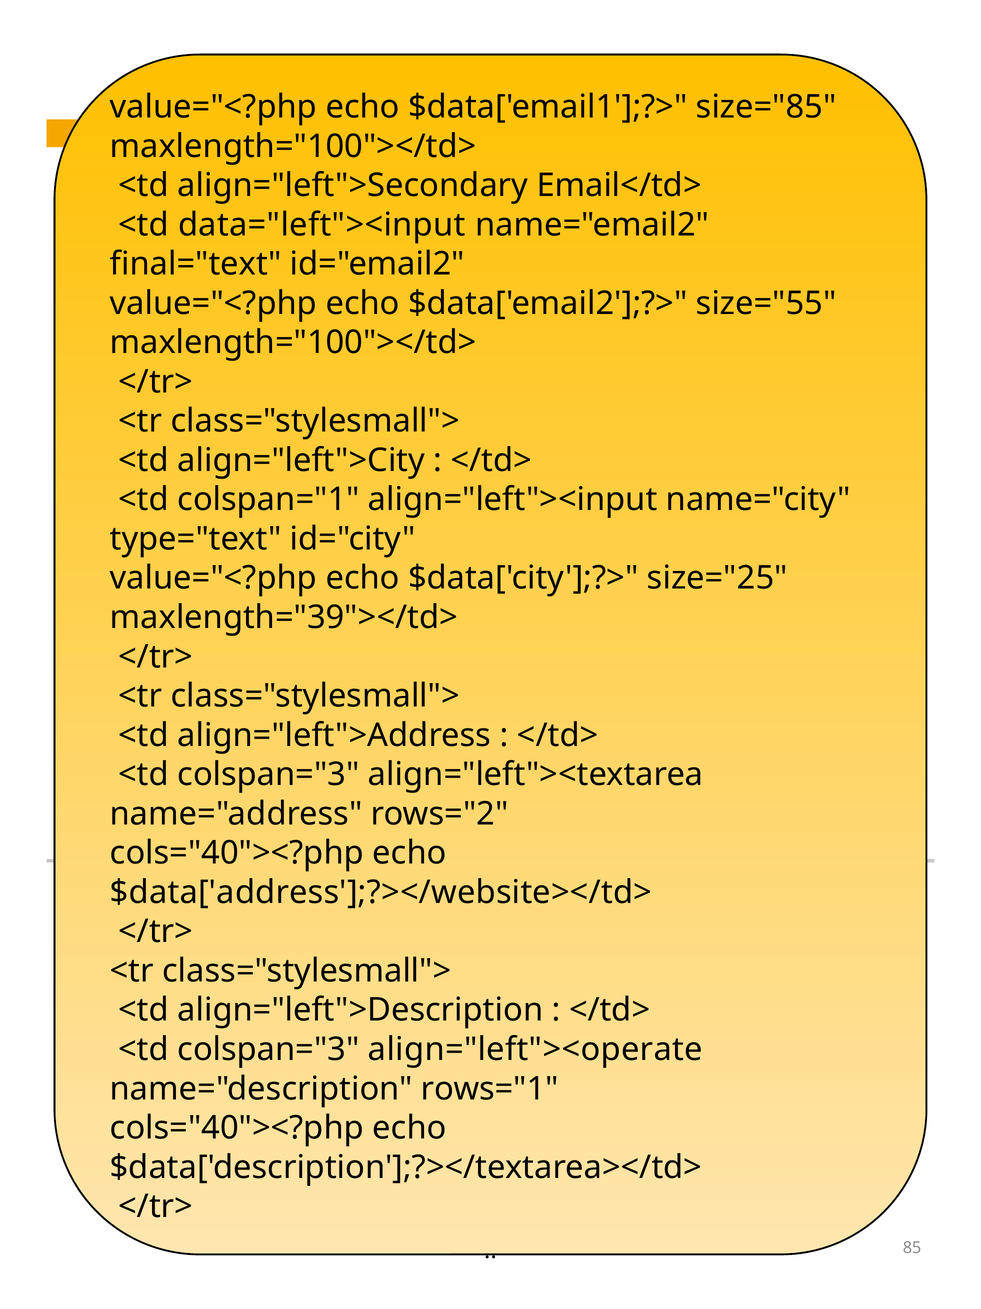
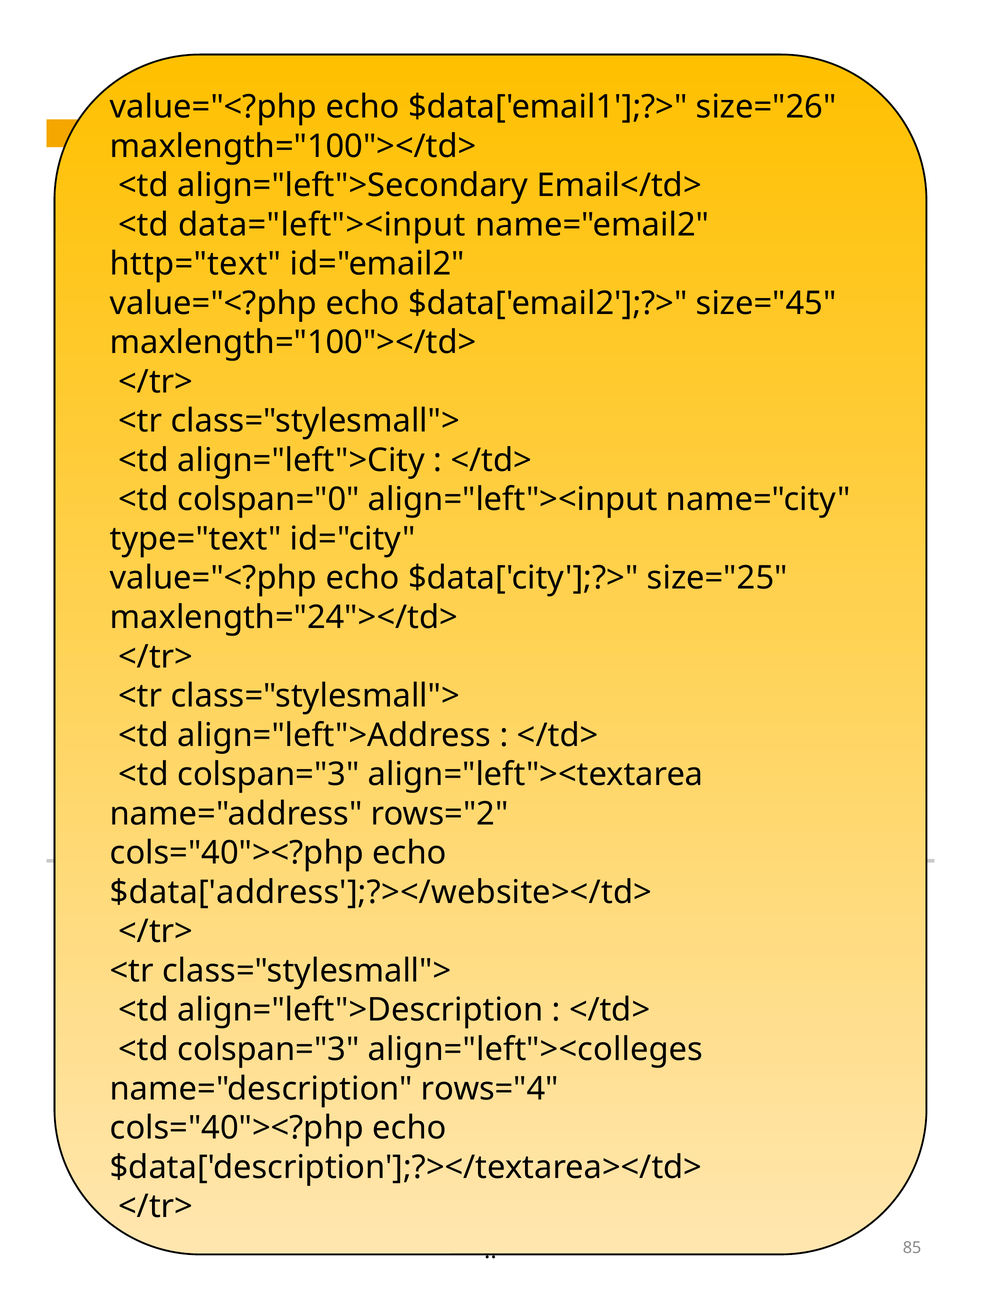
size="85: size="85 -> size="26 (766, 107)
final="text: final="text -> http="text (196, 264)
size="55: size="55 -> size="45 (766, 303)
colspan="1: colspan="1 -> colspan="0 (268, 499)
maxlength="39"></td>: maxlength="39"></td> -> maxlength="24"></td> (284, 617)
align="left"><operate: align="left"><operate -> align="left"><colleges (536, 1049)
rows="1: rows="1 -> rows="4 (490, 1088)
